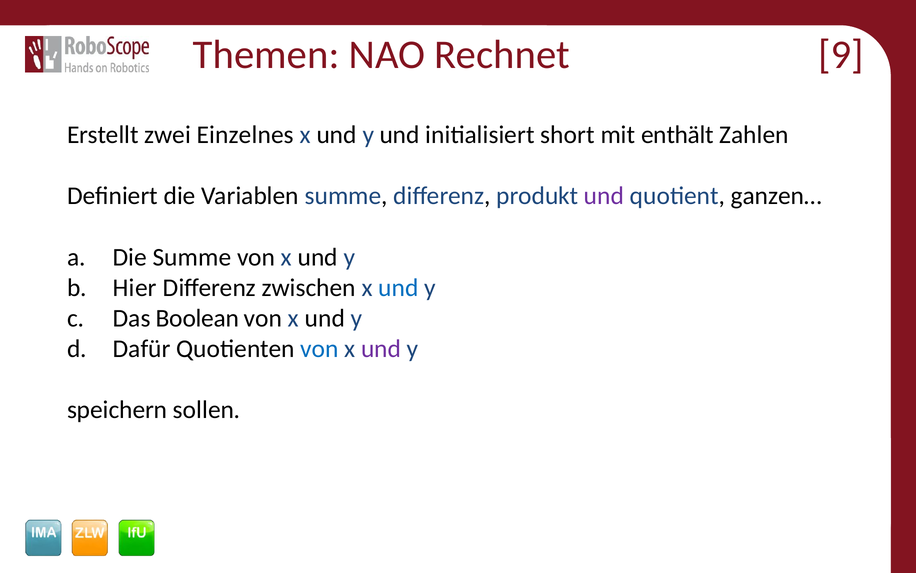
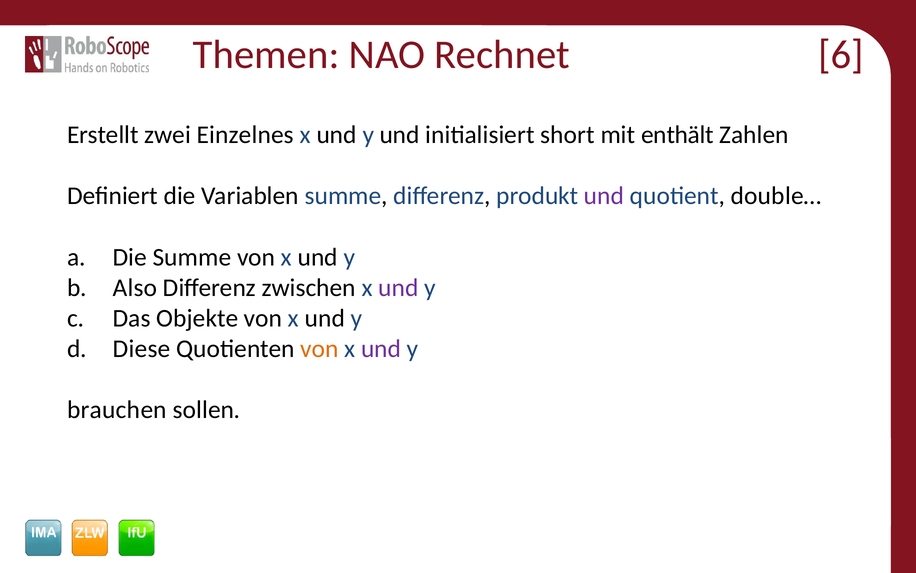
9: 9 -> 6 (841, 55)
ganzen…: ganzen… -> double… (776, 196)
Hier: Hier -> Also (135, 287)
und colour: blue -> purple (398, 287)
Boolean: Boolean -> Objekte (197, 318)
Dafür: Dafür -> Diese (142, 349)
von colour: blue -> orange (319, 349)
speichern: speichern -> brauchen (117, 410)
